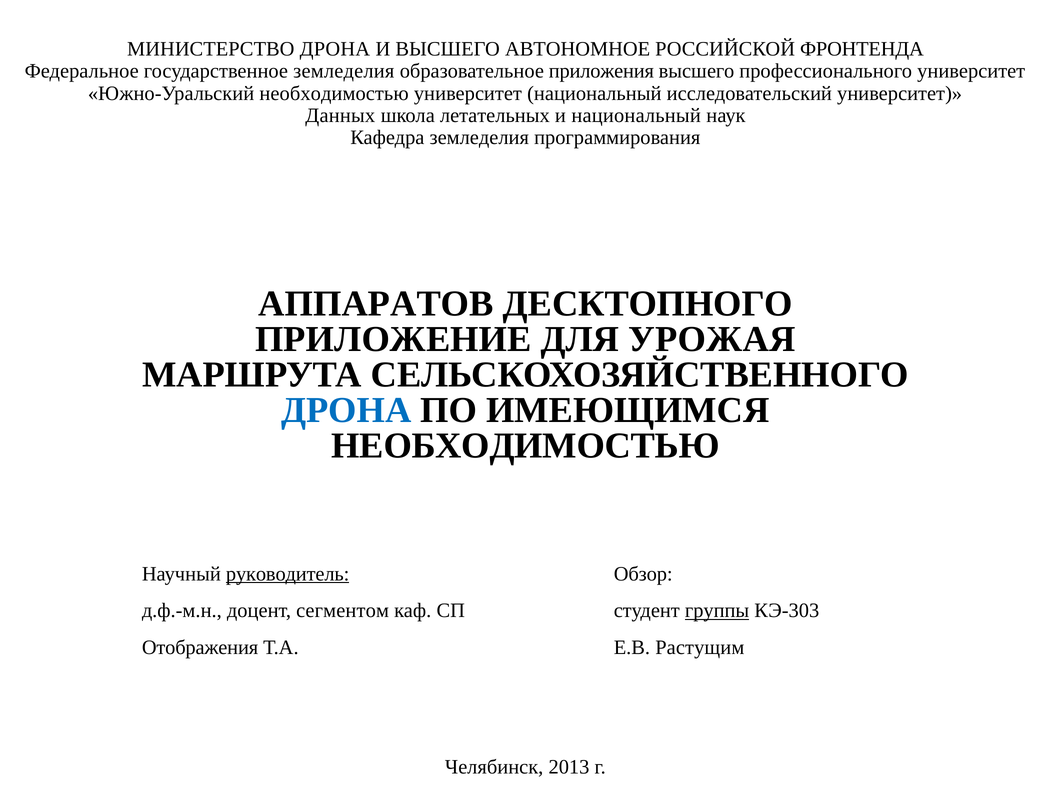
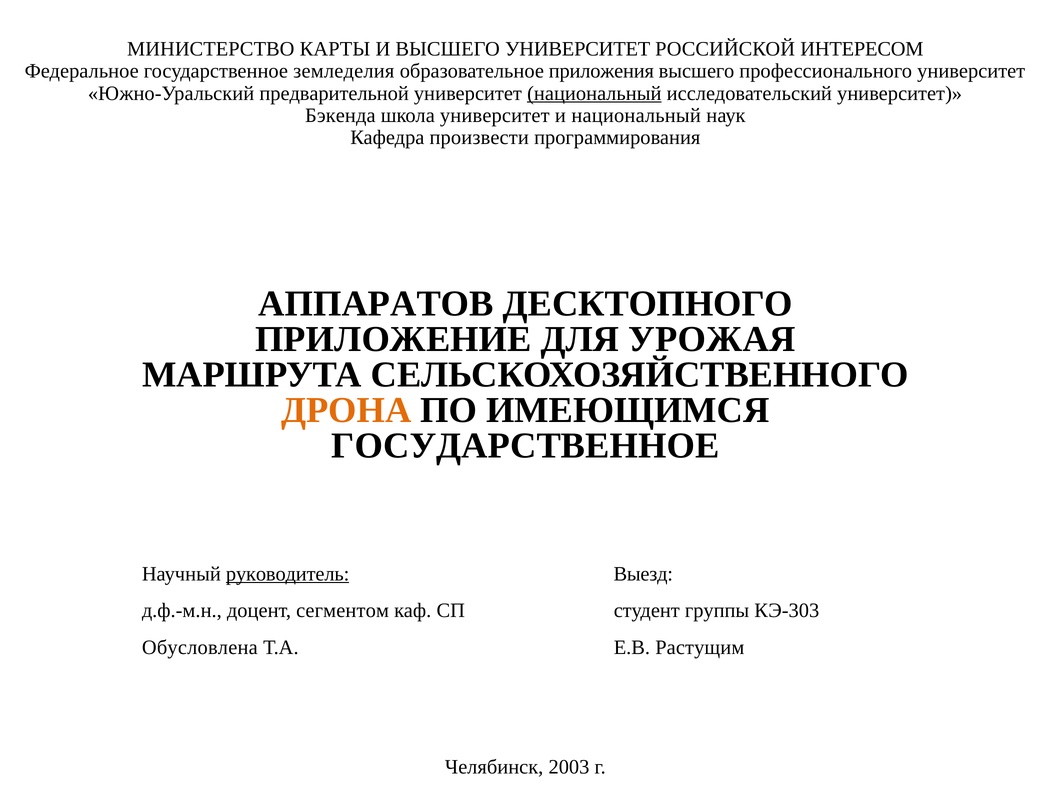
МИНИСТЕРСТВО ДРОНА: ДРОНА -> КАРТЫ (335, 49)
ВЫСШЕГО АВТОНОМНОЕ: АВТОНОМНОЕ -> УНИВЕРСИТЕТ (578, 49)
ФРОНТЕНДА: ФРОНТЕНДА -> ИНТЕРЕСОМ (862, 49)
Южно-Уральский необходимостью: необходимостью -> предварительной (334, 93)
национальный underline: none -> present (594, 93)
Данных: Данных -> Бэкенда (340, 115)
школа летательных: летательных -> университет (495, 115)
Кафедра земледелия: земледелия -> произвести (479, 137)
ДРОНА colour: blue -> orange (346, 410)
НЕОБХОДИМОСТЬЮ: НЕОБХОДИМОСТЬЮ -> ГОСУДАРСТВЕННОЕ (525, 445)
Обзор: Обзор -> Выезд (643, 573)
группы underline: present -> none (717, 610)
Отображения: Отображения -> Обусловлена (200, 647)
2013: 2013 -> 2003 (569, 766)
